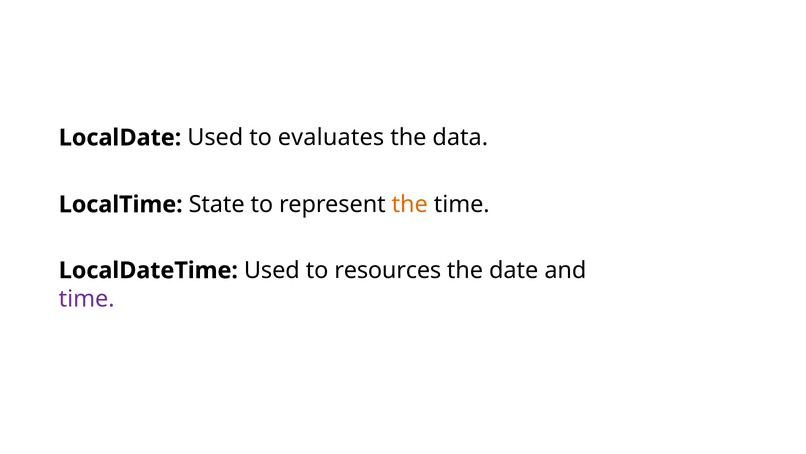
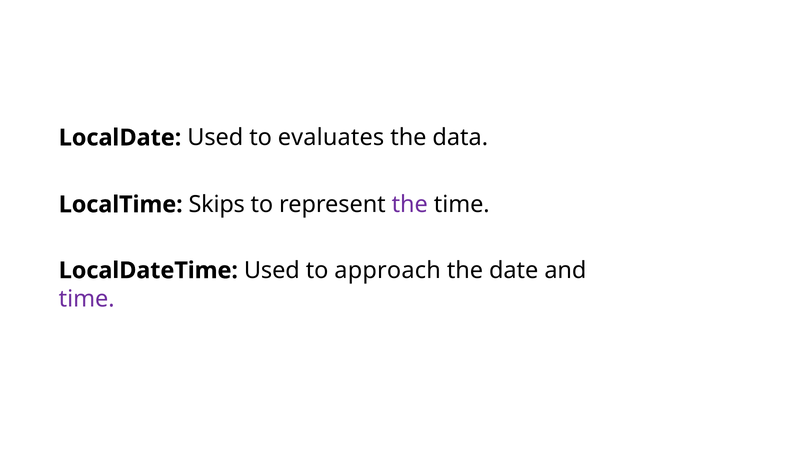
State: State -> Skips (217, 204)
the colour: orange -> purple (410, 204)
resources: resources -> approach (388, 270)
